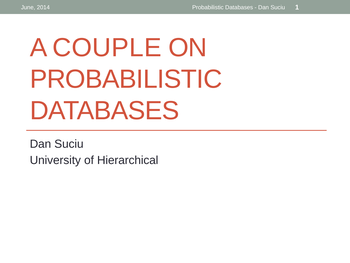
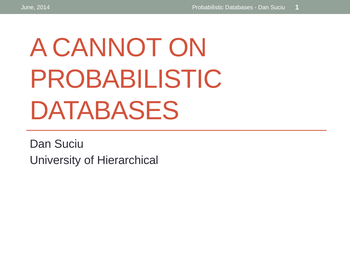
COUPLE: COUPLE -> CANNOT (107, 48)
